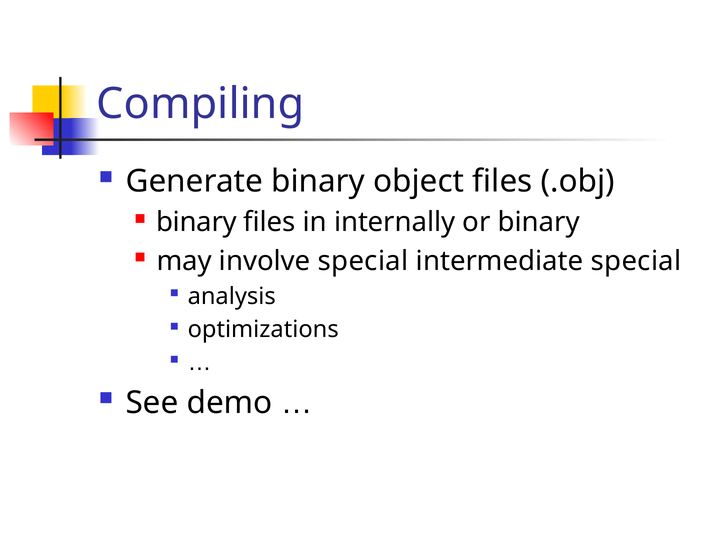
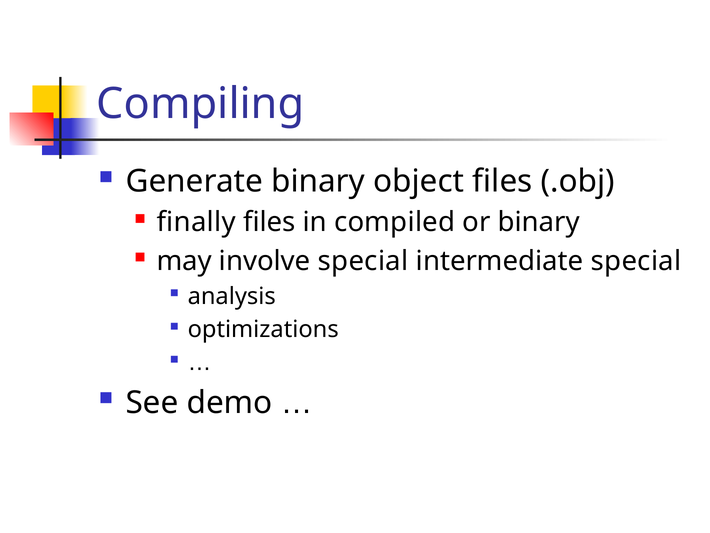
binary: binary -> finally (196, 222)
internally: internally -> compiled (395, 222)
